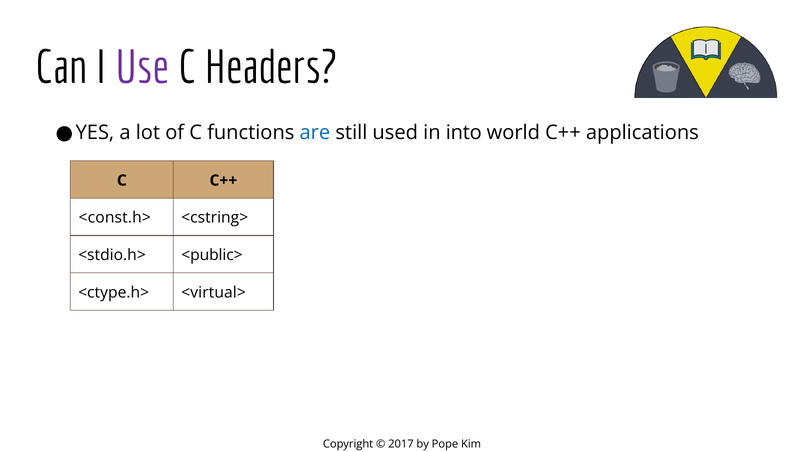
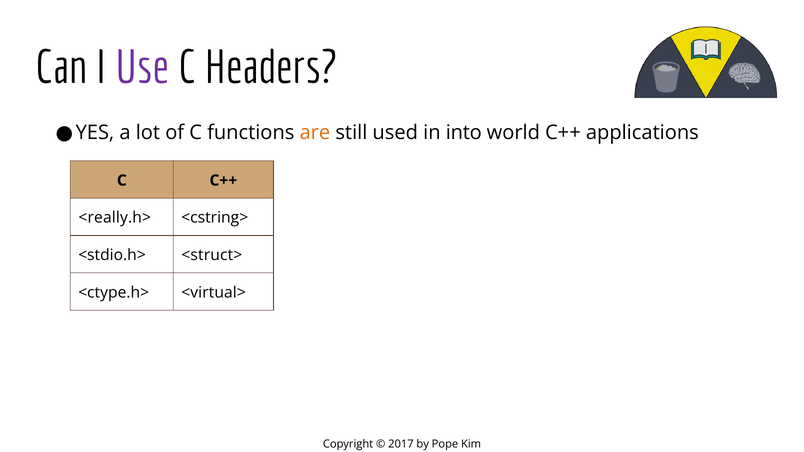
are colour: blue -> orange (315, 133)
<const.h>: <const.h> -> <really.h> (115, 218)
<public>: <public> -> <struct> (212, 255)
